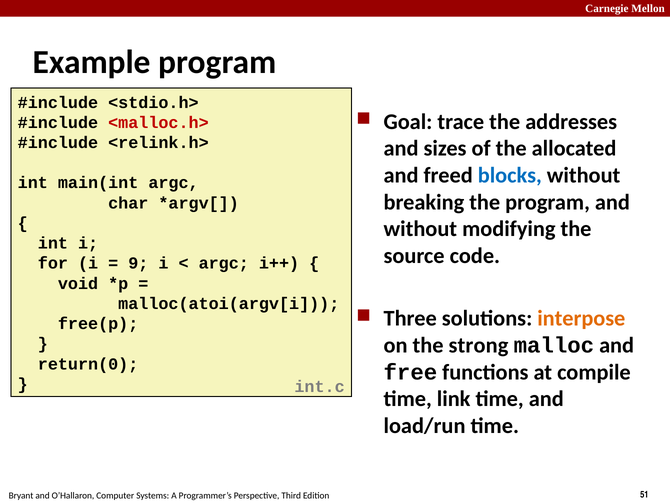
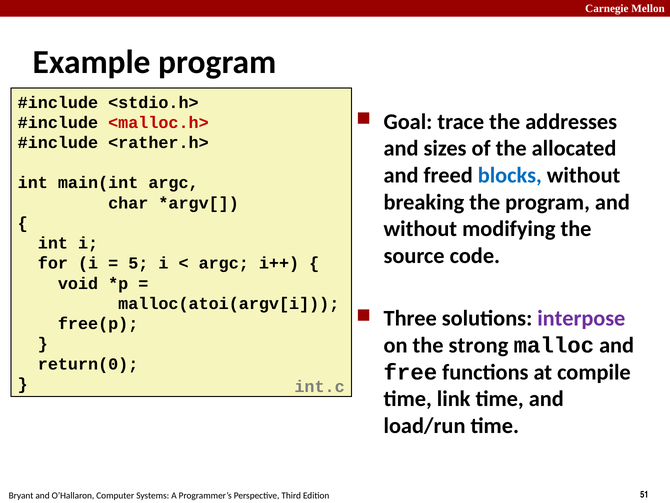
<relink.h>: <relink.h> -> <rather.h> (158, 143)
9: 9 -> 5 (138, 263)
interpose colour: orange -> purple (581, 318)
